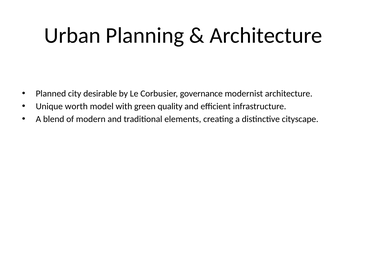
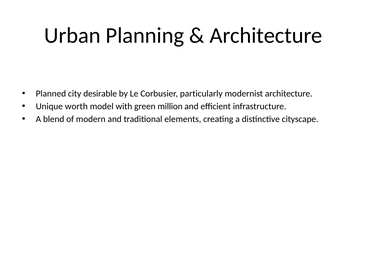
governance: governance -> particularly (201, 94)
quality: quality -> million (170, 106)
